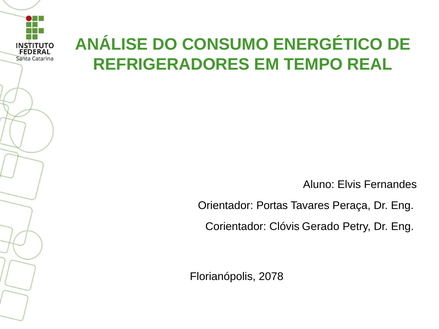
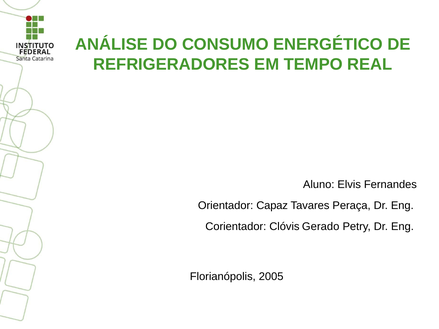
Portas: Portas -> Capaz (272, 206)
2078: 2078 -> 2005 (271, 277)
